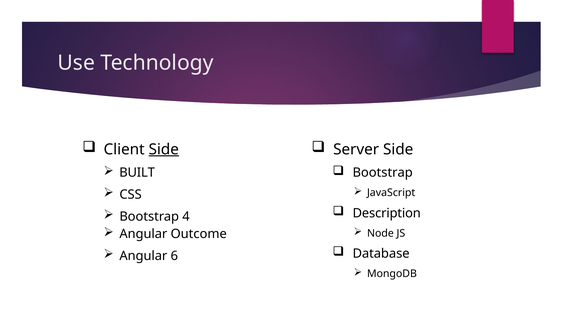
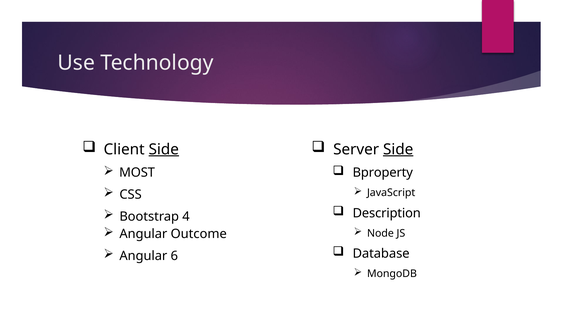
Side underline: none -> present (398, 149)
BUILT: BUILT -> MOST (137, 173)
Bootstrap: Bootstrap -> Bproperty (383, 173)
